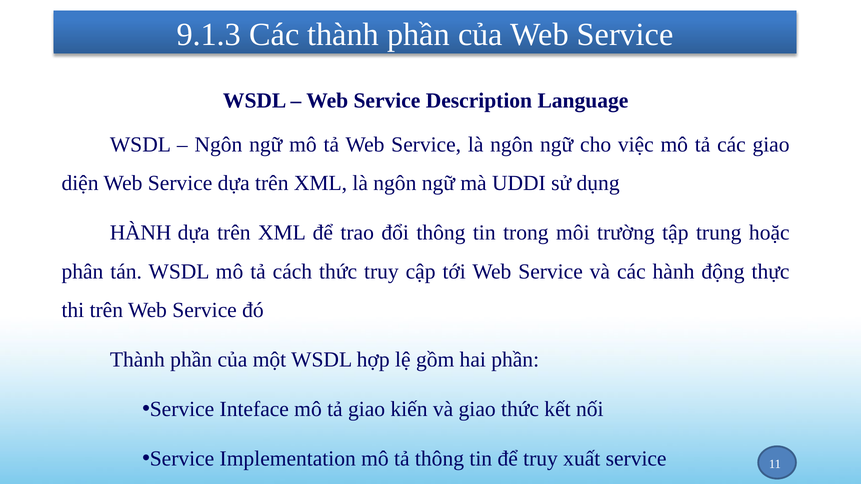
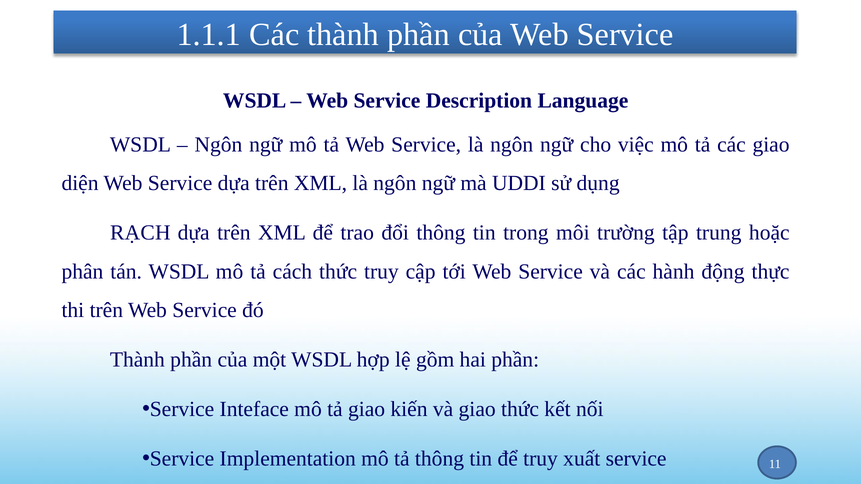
9.1.3: 9.1.3 -> 1.1.1 (209, 34)
HÀNH: HÀNH -> RẠCH (140, 233)
